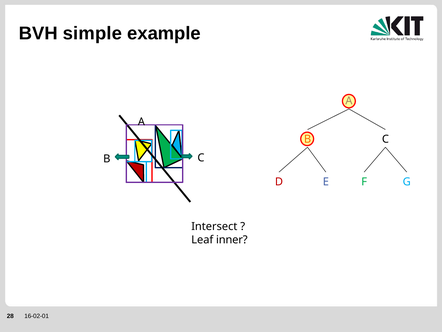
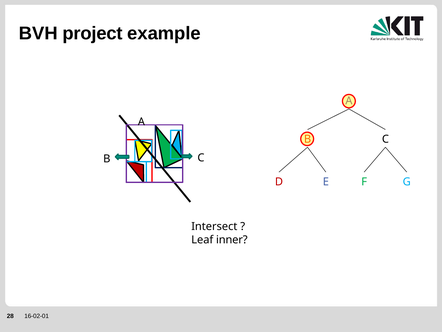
simple: simple -> project (93, 33)
